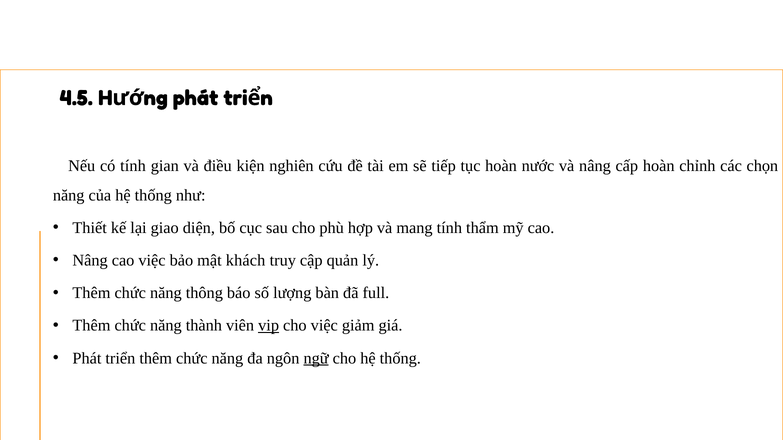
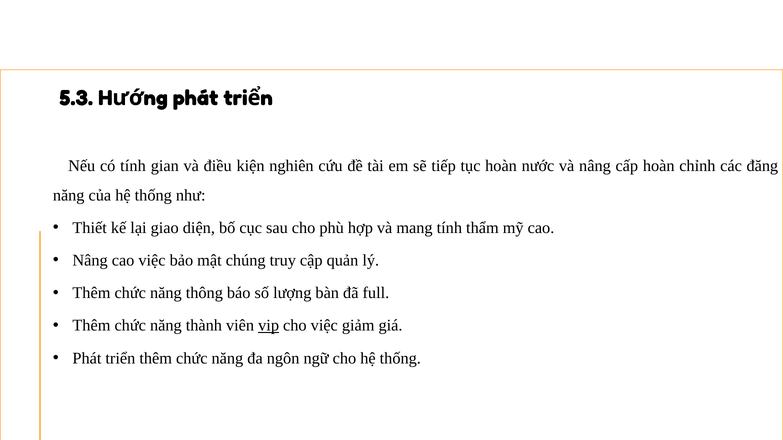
4.5: 4.5 -> 5.3 (76, 98)
chọn: chọn -> đăng (762, 166)
khách: khách -> chúng (246, 261)
ngữ underline: present -> none (316, 359)
